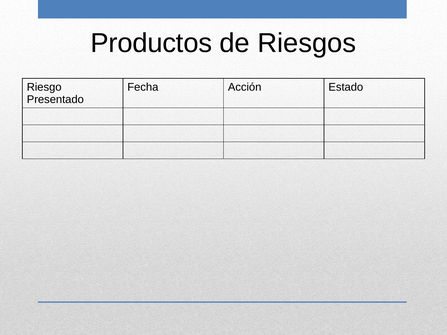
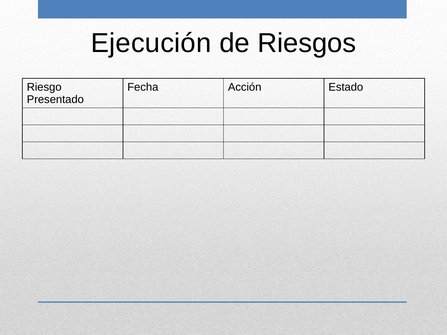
Productos: Productos -> Ejecución (151, 43)
